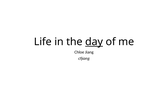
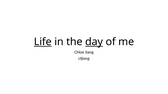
Life underline: none -> present (43, 42)
